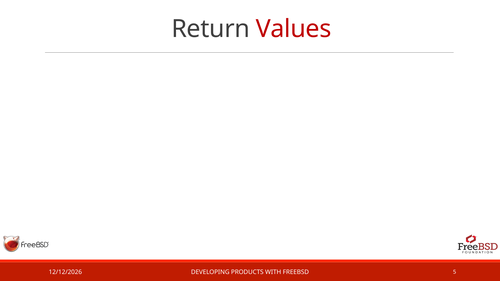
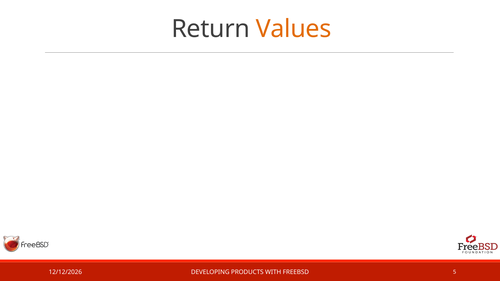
Values colour: red -> orange (294, 29)
